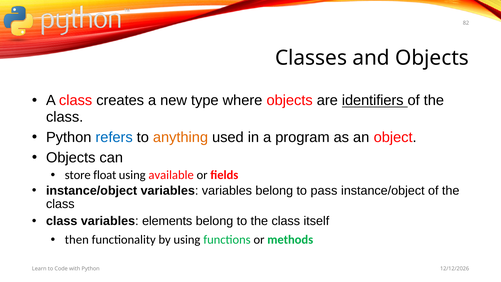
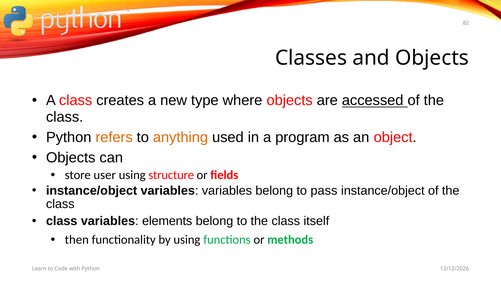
identifiers: identifiers -> accessed (373, 100)
refers colour: blue -> orange (114, 137)
float: float -> user (105, 175)
available: available -> structure (171, 175)
